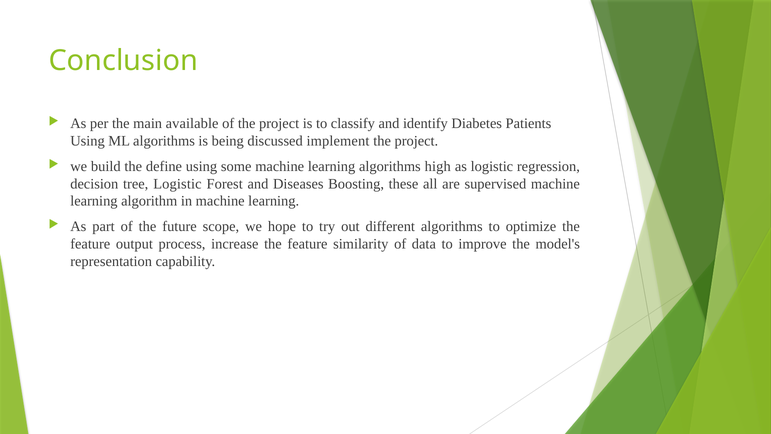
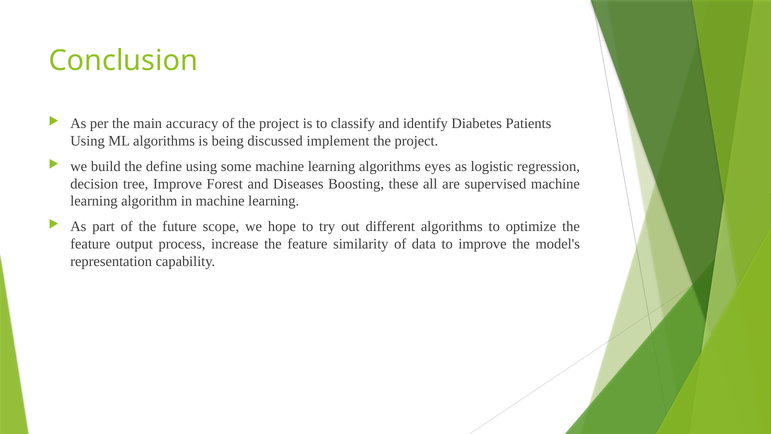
available: available -> accuracy (192, 124)
high: high -> eyes (438, 166)
tree Logistic: Logistic -> Improve (177, 184)
